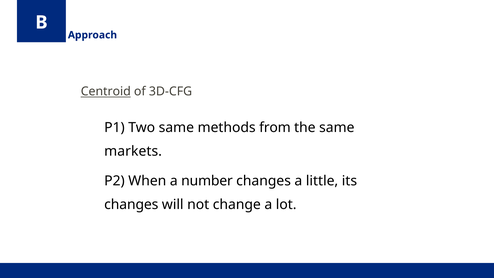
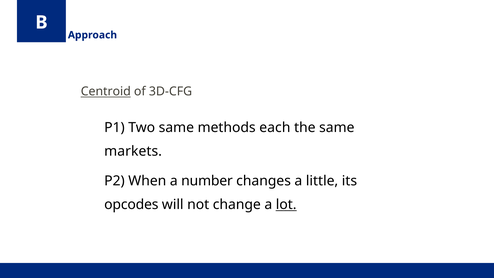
from: from -> each (275, 127)
changes: changes -> opcodes (131, 205)
lot underline: none -> present (286, 205)
